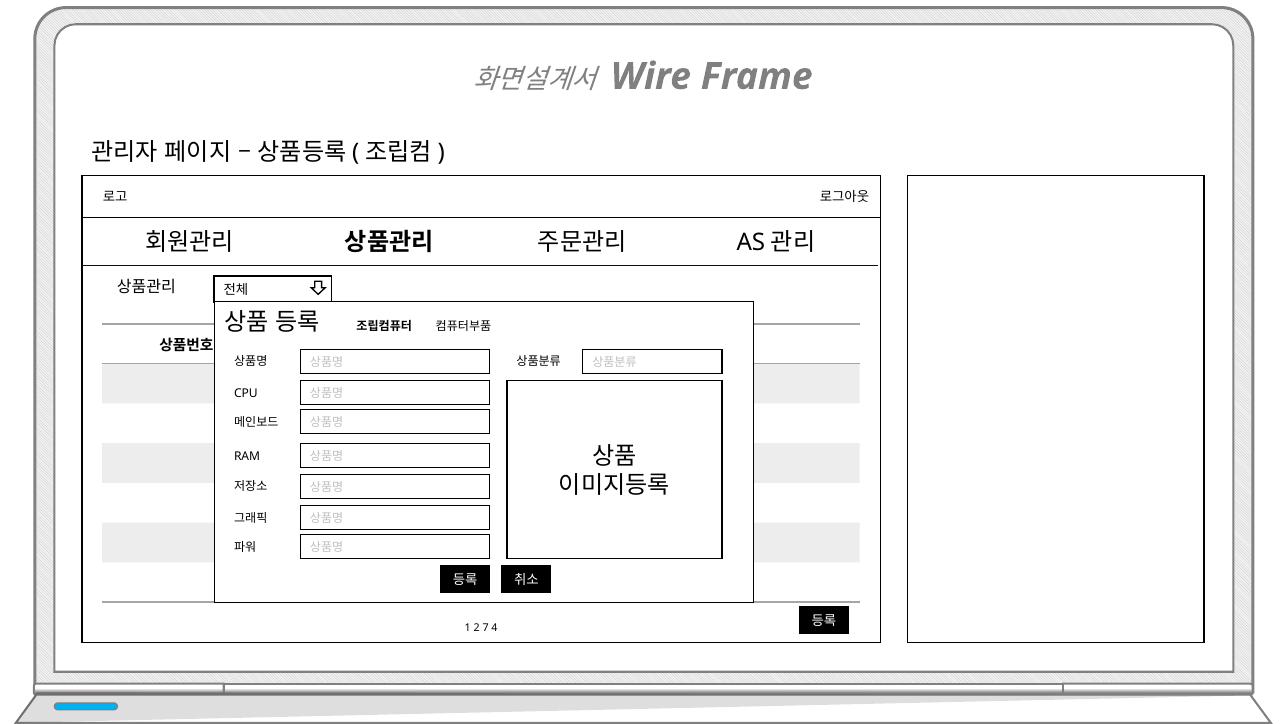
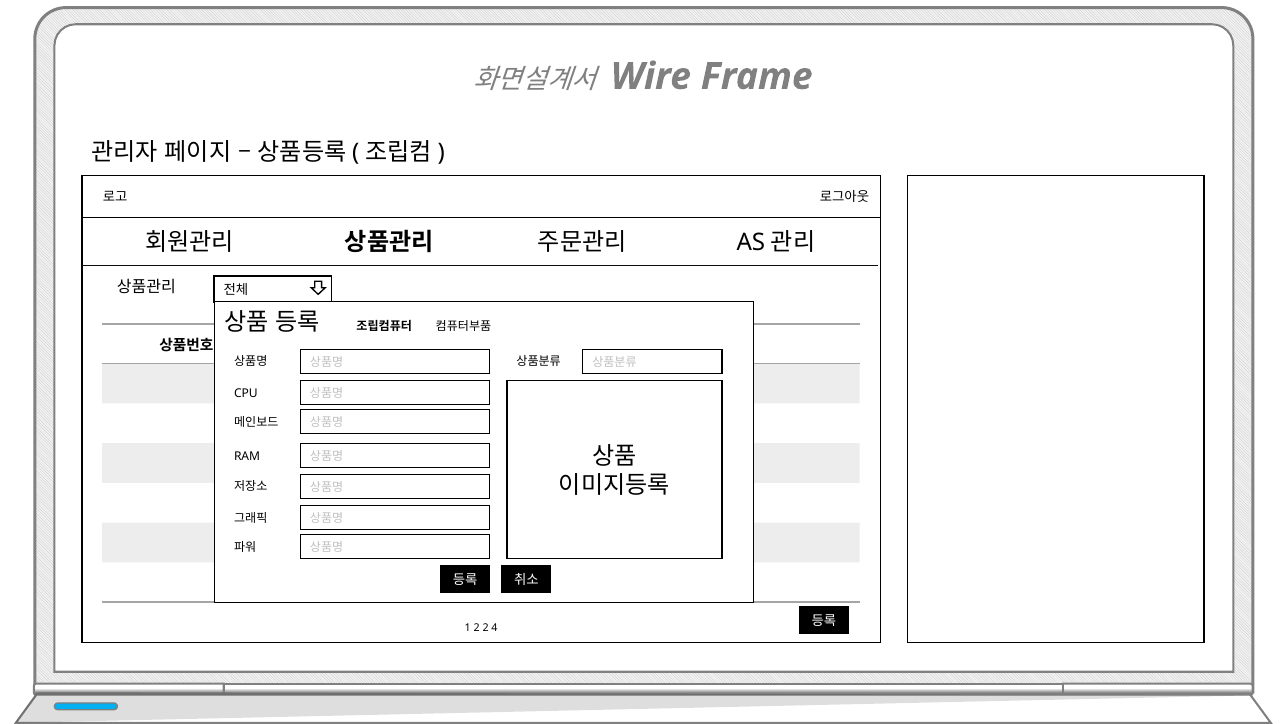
2 7: 7 -> 2 (486, 627)
